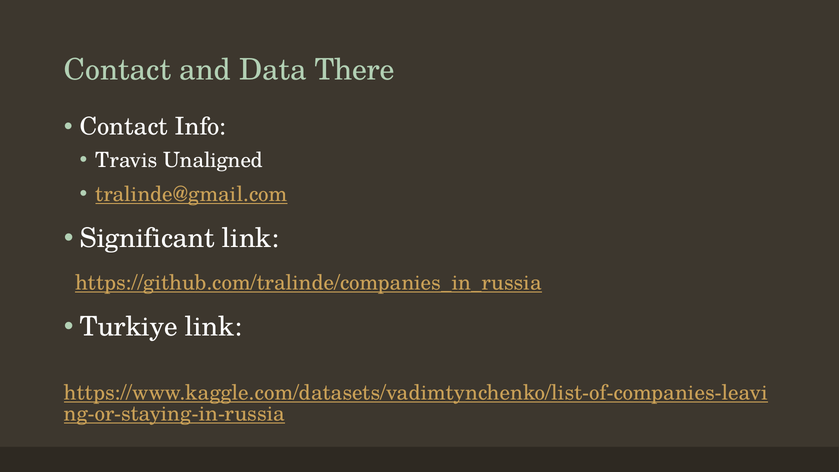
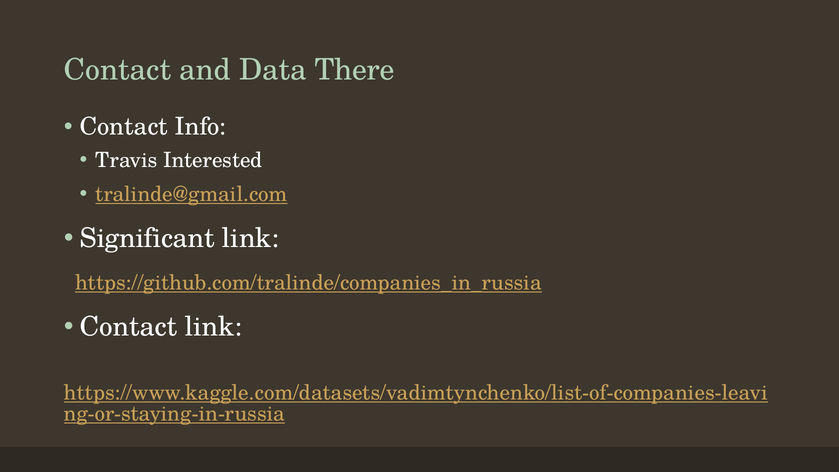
Unaligned: Unaligned -> Interested (213, 160)
Turkiye: Turkiye -> Contact (129, 327)
